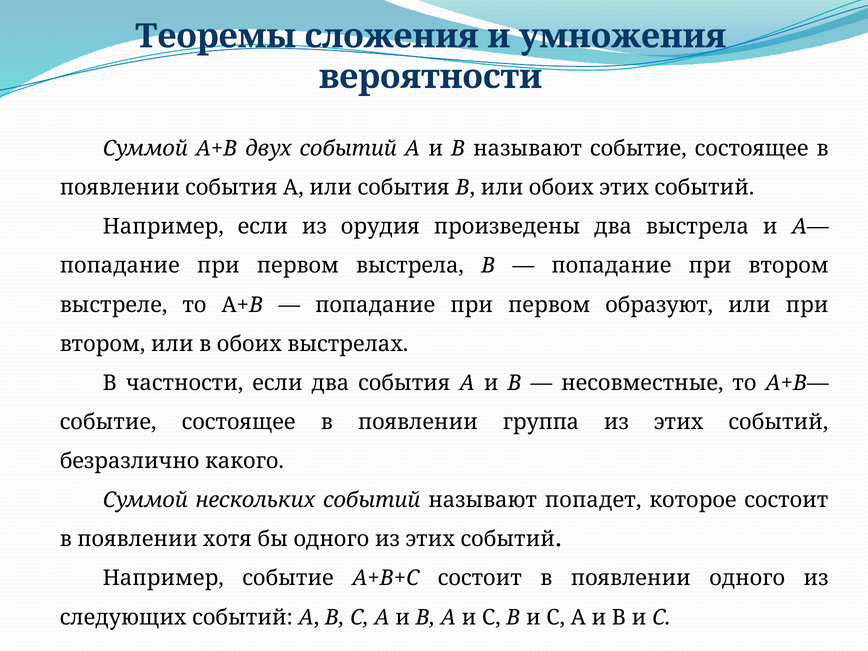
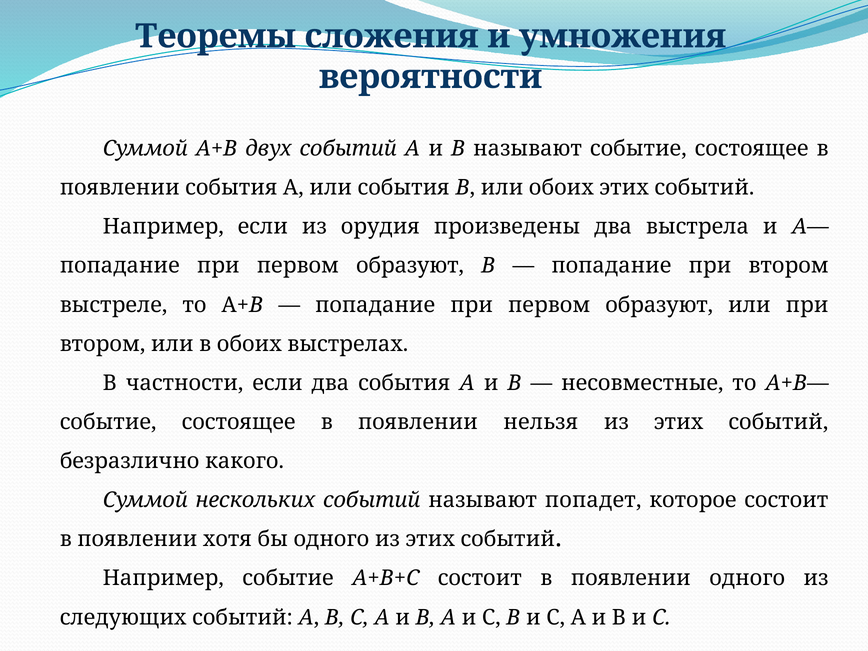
выстрела: выстрела -> образуют (410, 266)
группа: группа -> нельзя (541, 422)
